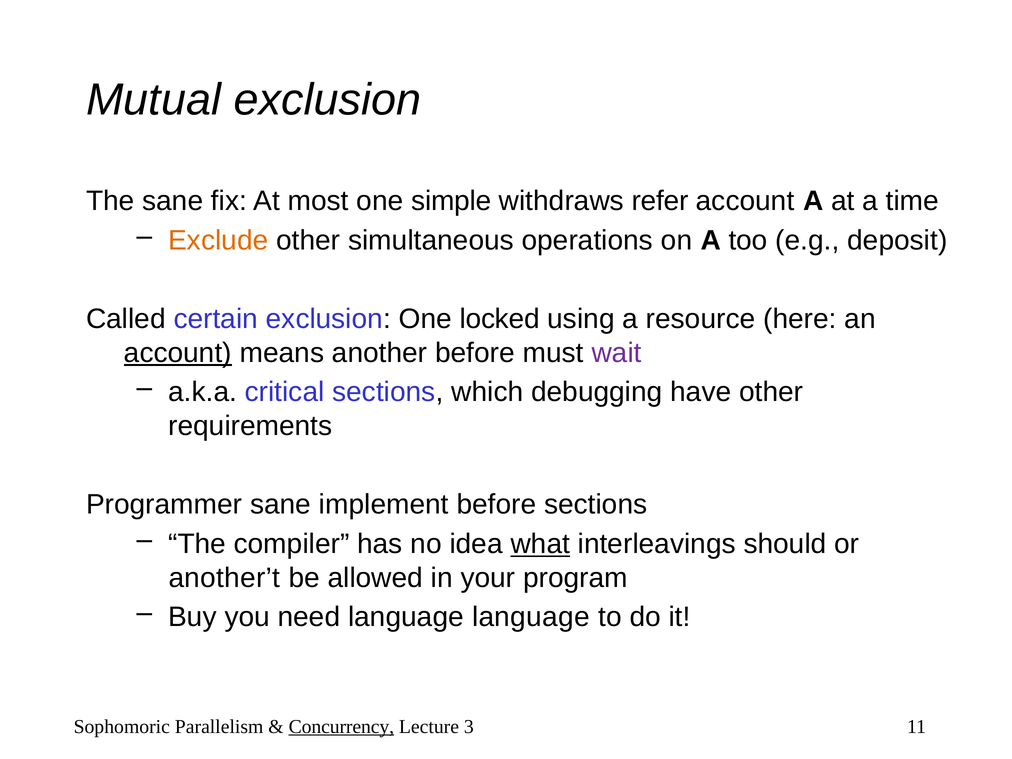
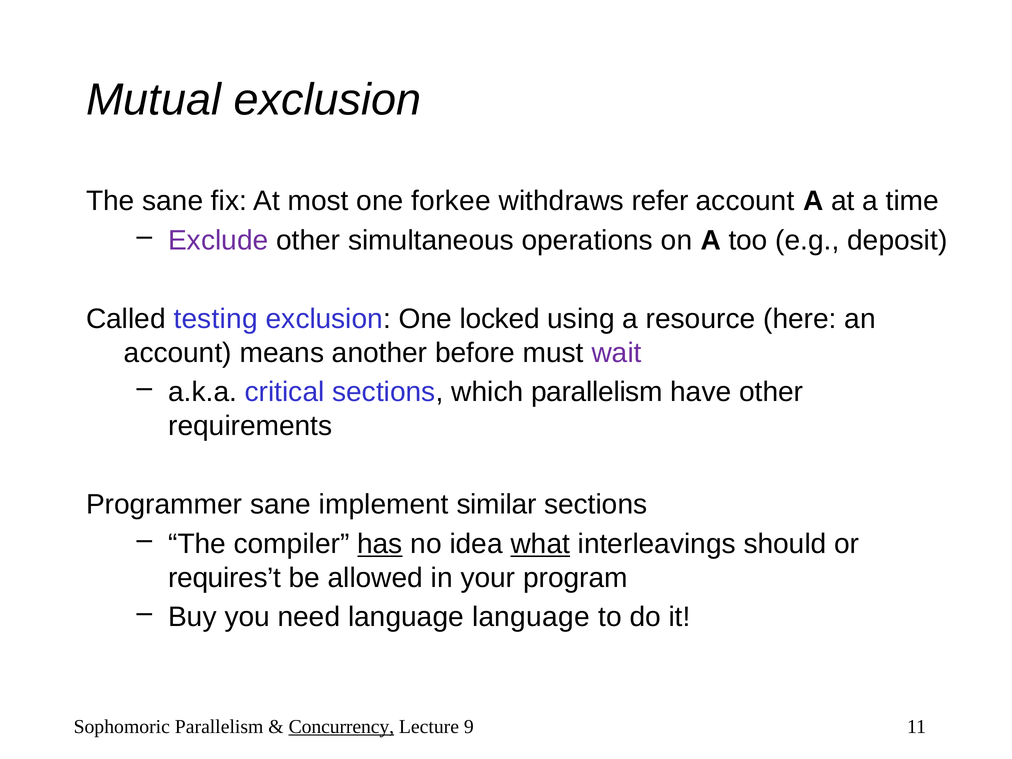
simple: simple -> forkee (451, 201)
Exclude colour: orange -> purple (218, 240)
certain: certain -> testing (216, 319)
account underline: present -> none (178, 353)
which debugging: debugging -> parallelism (597, 392)
implement before: before -> similar (497, 505)
has underline: none -> present (380, 544)
another’t: another’t -> requires’t (225, 578)
3: 3 -> 9 (469, 727)
